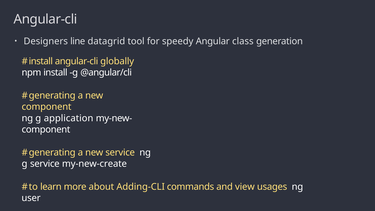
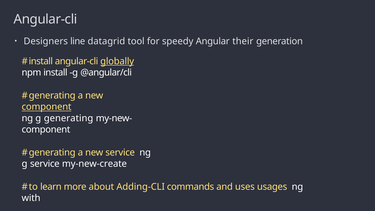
class: class -> their (243, 41)
globally underline: none -> present (117, 61)
component underline: none -> present (47, 107)
g application: application -> generating (69, 118)
view: view -> uses (245, 187)
user: user -> with (31, 198)
